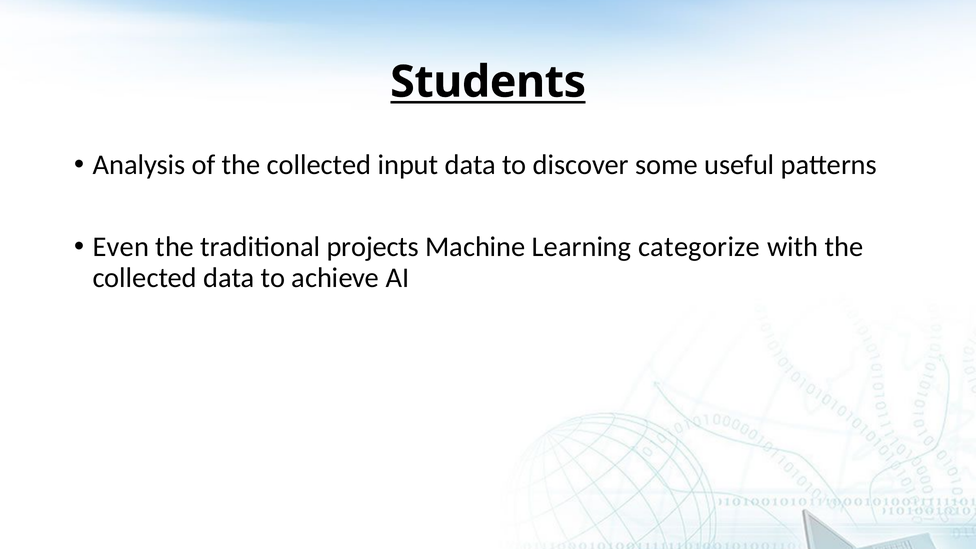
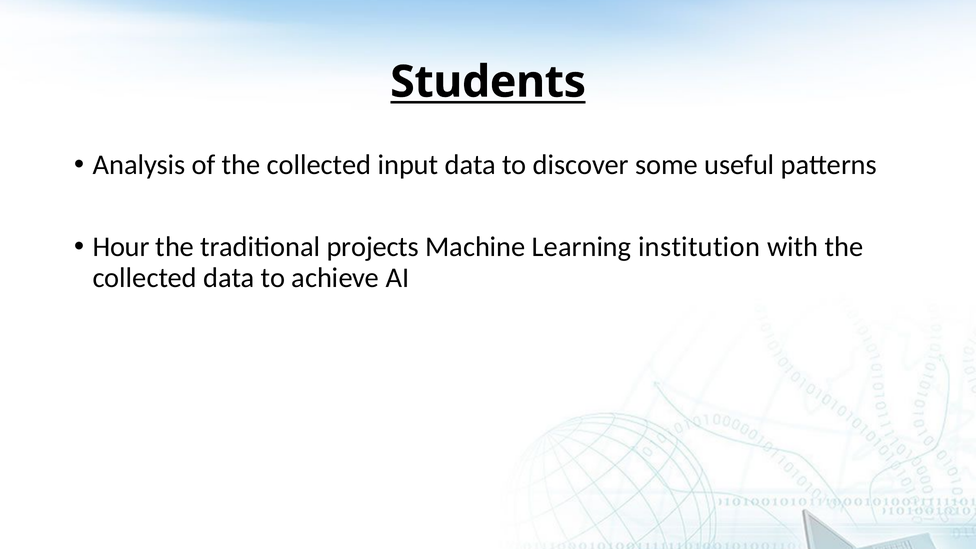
Even: Even -> Hour (121, 247)
categorize: categorize -> institution (699, 247)
